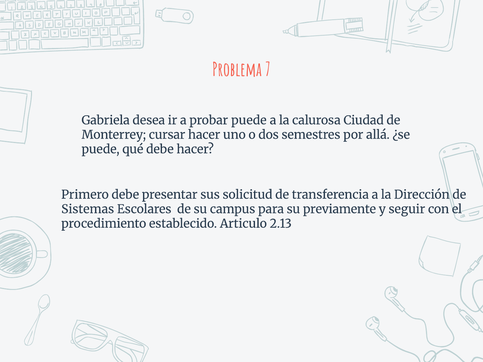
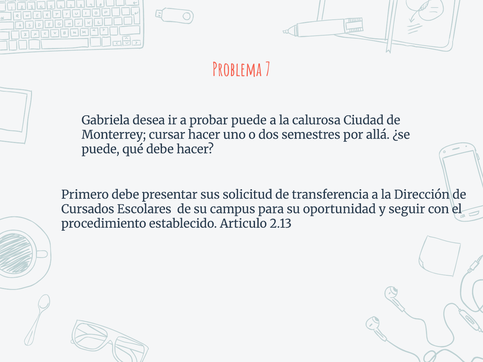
Sistemas: Sistemas -> Cursados (88, 209)
previamente: previamente -> oportunidad (339, 209)
